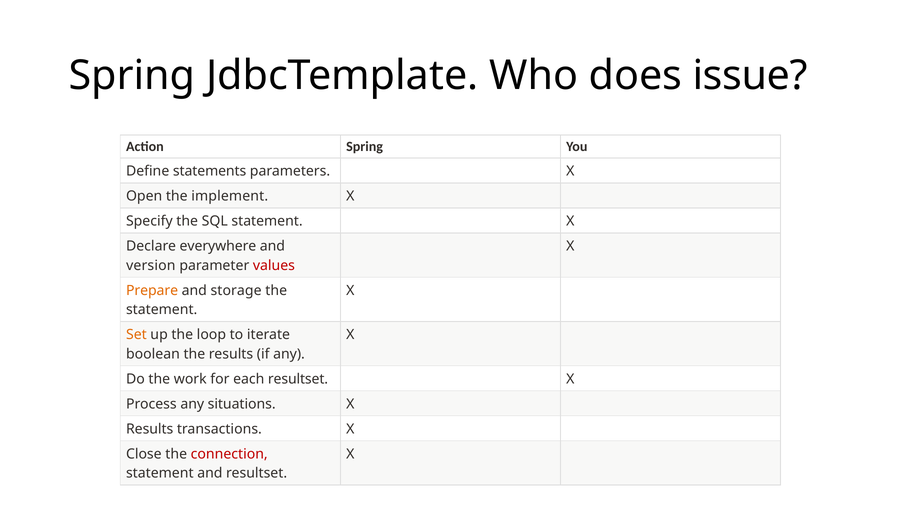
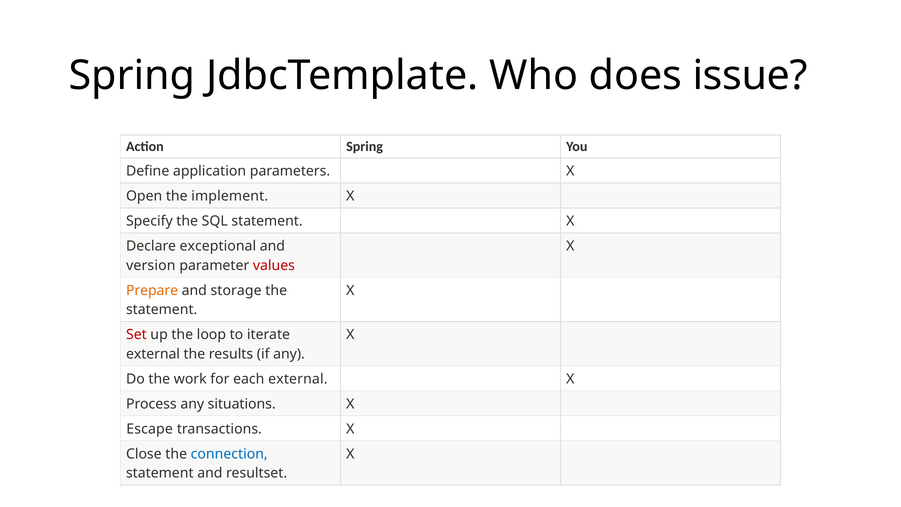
statements: statements -> application (210, 171)
everywhere: everywhere -> exceptional (218, 246)
Set colour: orange -> red (136, 335)
boolean: boolean -> external (153, 354)
each resultset: resultset -> external (298, 379)
Results: Results -> Escape (150, 429)
connection colour: red -> blue (229, 454)
